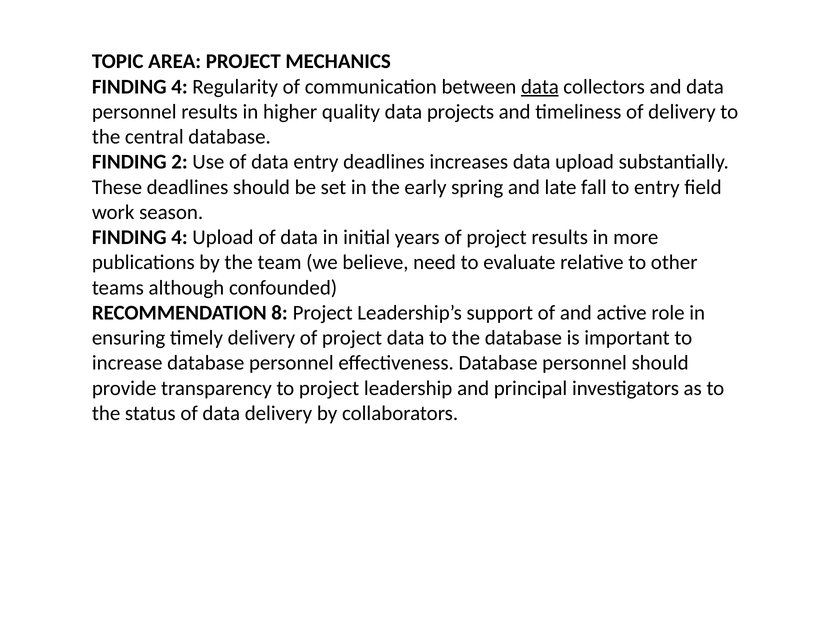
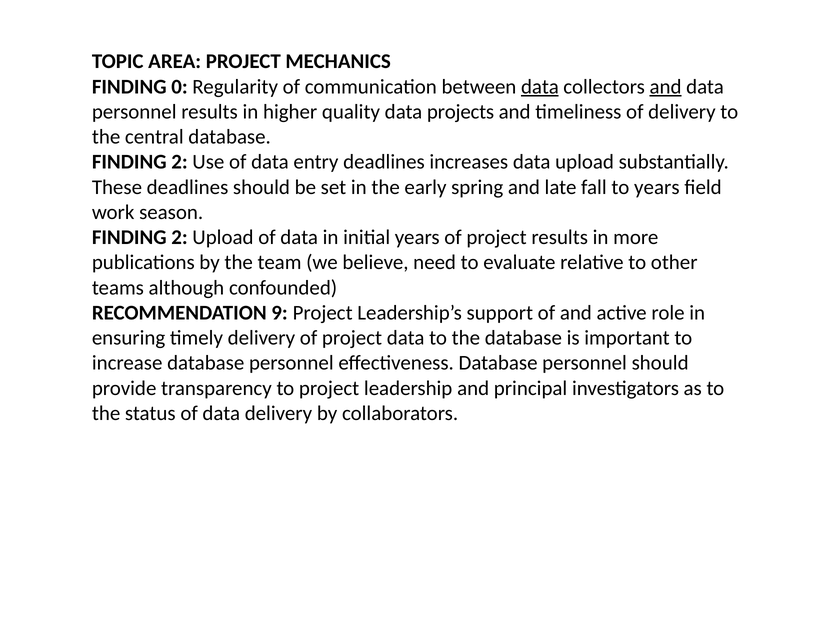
4: 4 -> 0 (180, 87)
and underline: none -> present (666, 87)
to entry: entry -> years (657, 187)
4: 4 -> 2 (180, 237)
8: 8 -> 9 (280, 313)
